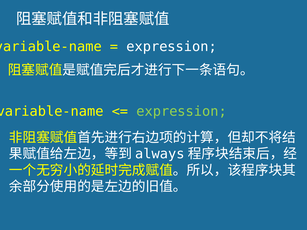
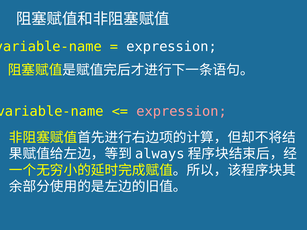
expression colour: light green -> pink (182, 111)
